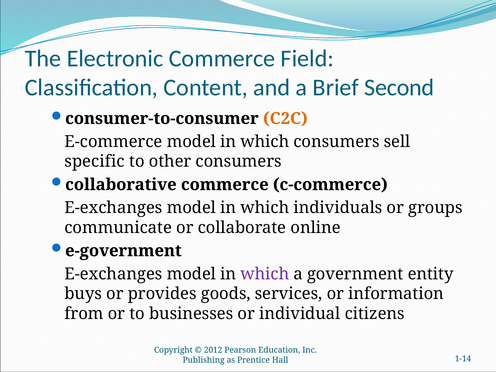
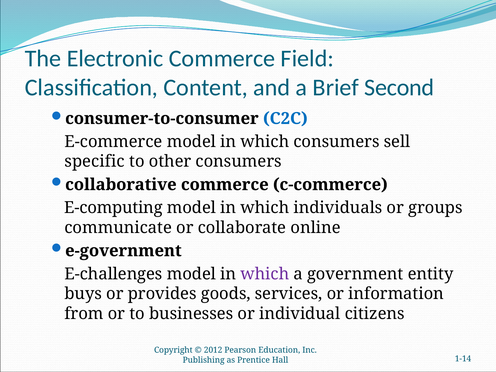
C2C colour: orange -> blue (285, 119)
E-exchanges: E-exchanges -> E-computing (114, 208)
E-exchanges: E-exchanges -> E-challenges (113, 274)
